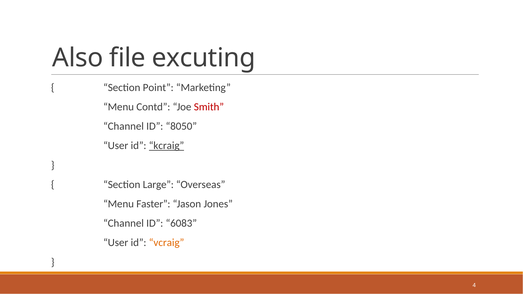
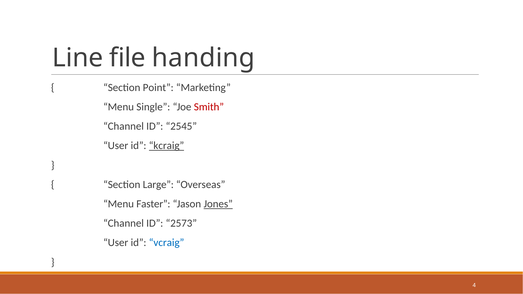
Also: Also -> Line (78, 58)
excuting: excuting -> handing (203, 58)
Contd: Contd -> Single (153, 107)
8050: 8050 -> 2545 (181, 126)
Jones underline: none -> present (218, 204)
6083: 6083 -> 2573 (181, 223)
vcraig colour: orange -> blue (167, 243)
